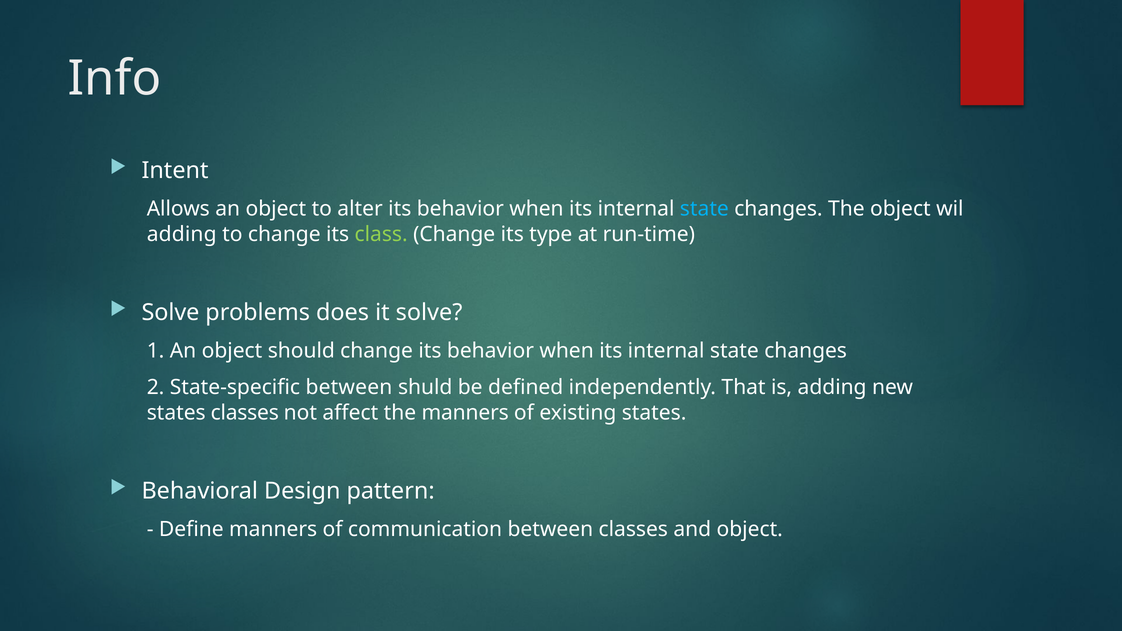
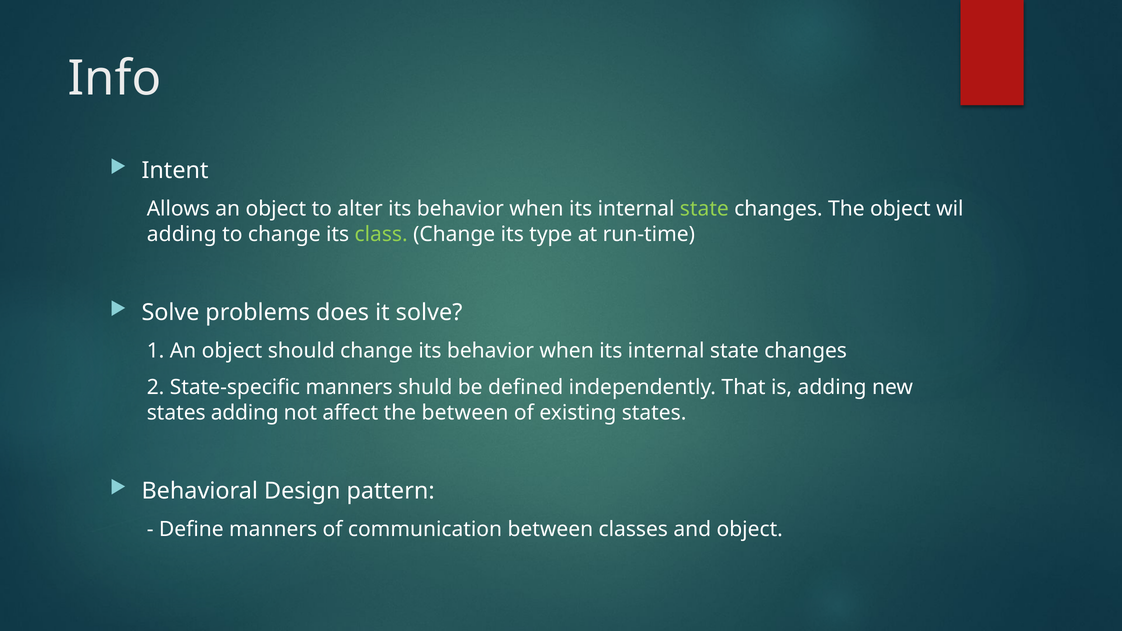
state colour: light blue -> light green (704, 209)
State-specific between: between -> manners (349, 388)
states classes: classes -> adding (245, 413)
the manners: manners -> between (465, 413)
